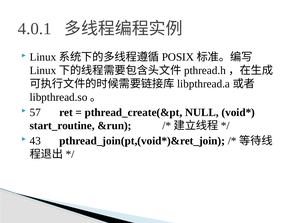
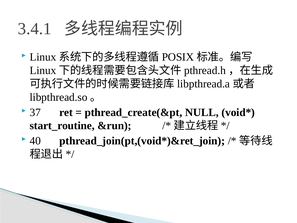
4.0.1: 4.0.1 -> 3.4.1 (35, 29)
57: 57 -> 37 (35, 112)
43: 43 -> 40 (35, 141)
